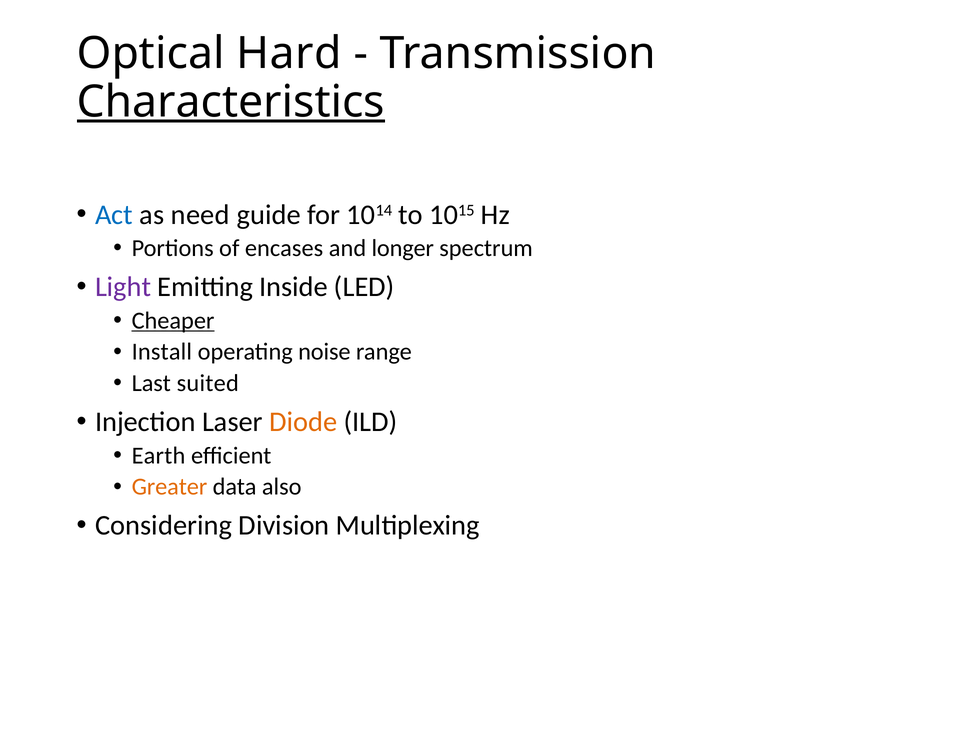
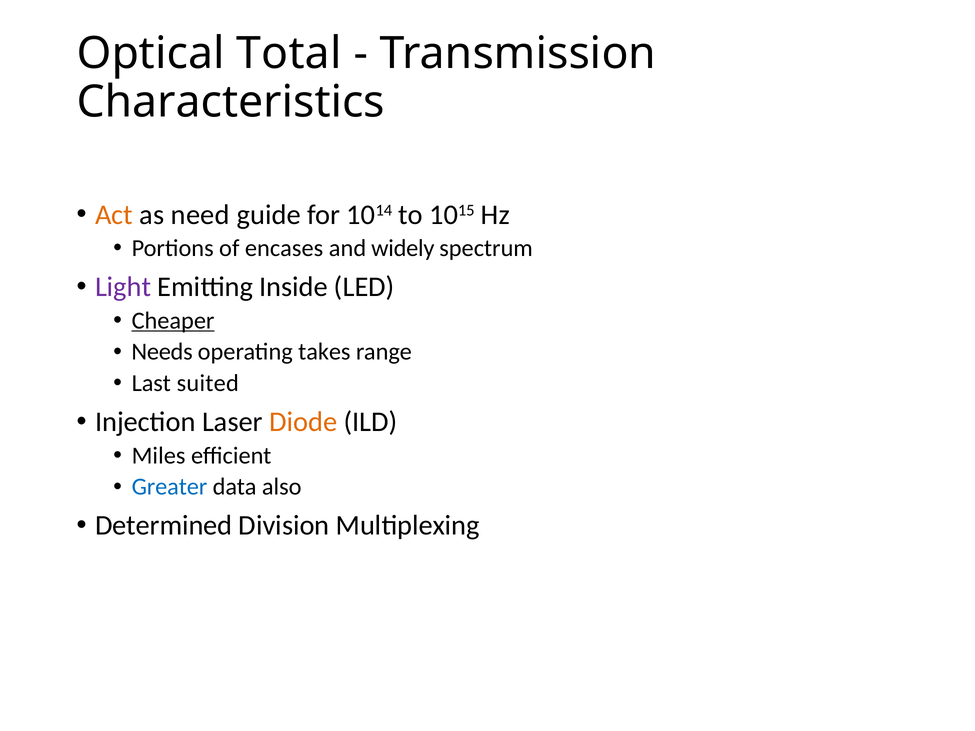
Hard: Hard -> Total (289, 54)
Characteristics underline: present -> none (231, 102)
Act colour: blue -> orange (114, 215)
longer: longer -> widely (403, 248)
Install: Install -> Needs (162, 352)
noise: noise -> takes (324, 352)
Earth: Earth -> Miles (159, 456)
Greater colour: orange -> blue (169, 487)
Considering: Considering -> Determined (164, 526)
